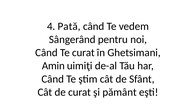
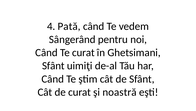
Amin: Amin -> Sfânt (53, 65)
pământ: pământ -> noastră (120, 91)
